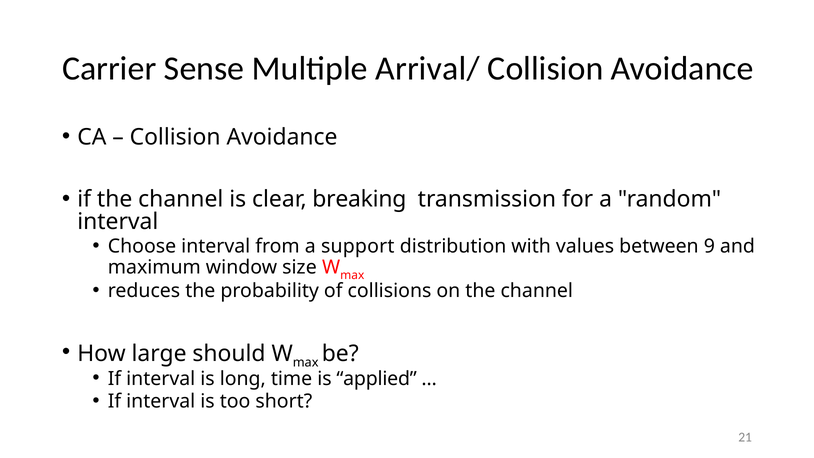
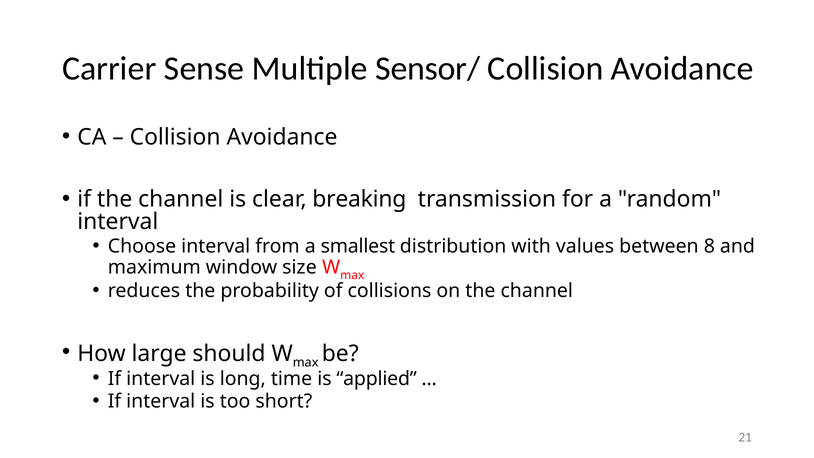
Arrival/: Arrival/ -> Sensor/ (428, 68)
support: support -> smallest (358, 246)
9: 9 -> 8 (709, 246)
